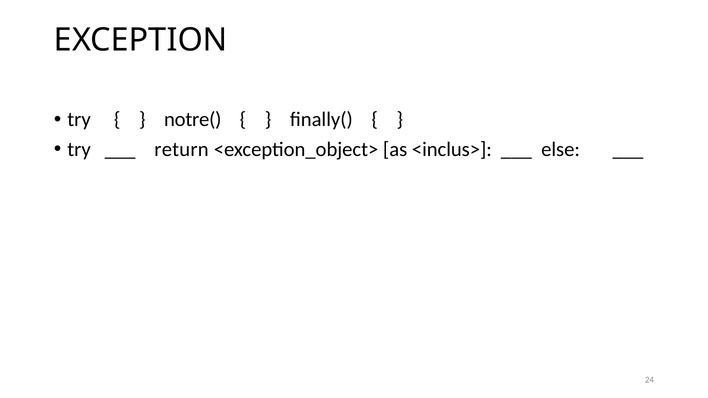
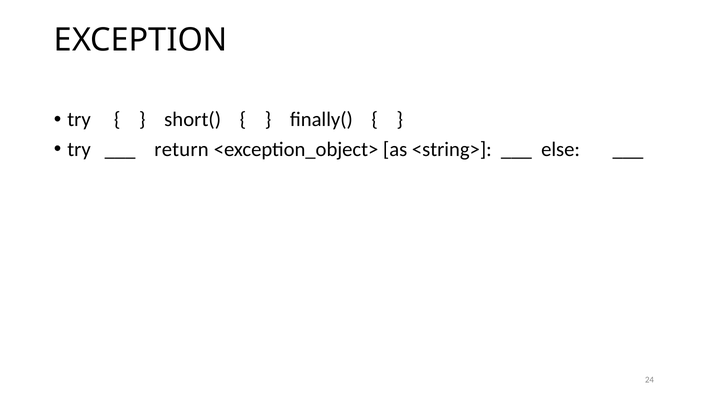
notre(: notre( -> short( (193, 120)
<inclus>: <inclus> -> <string> (452, 149)
